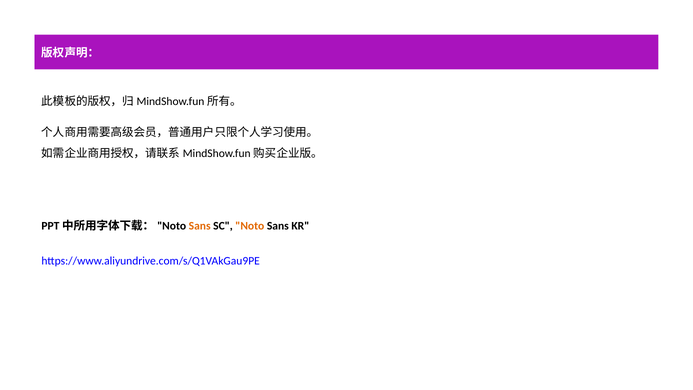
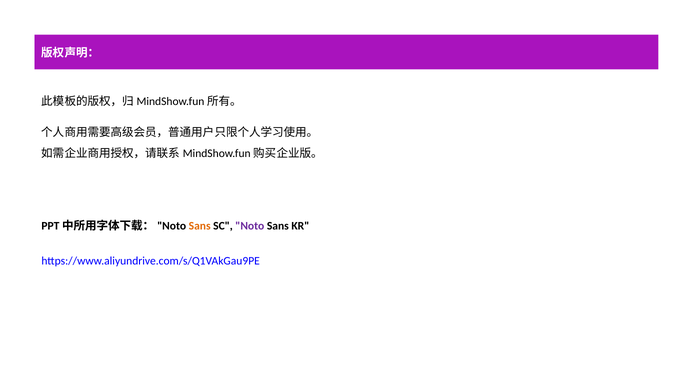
Noto colour: orange -> purple (250, 226)
